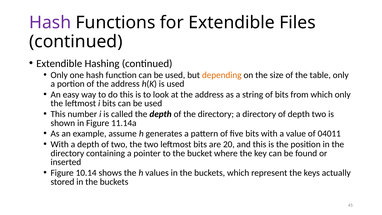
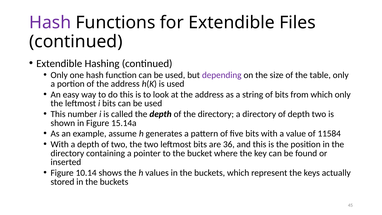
depending colour: orange -> purple (222, 75)
11.14a: 11.14a -> 15.14a (124, 123)
04011: 04011 -> 11584 (329, 134)
20: 20 -> 36 (229, 144)
